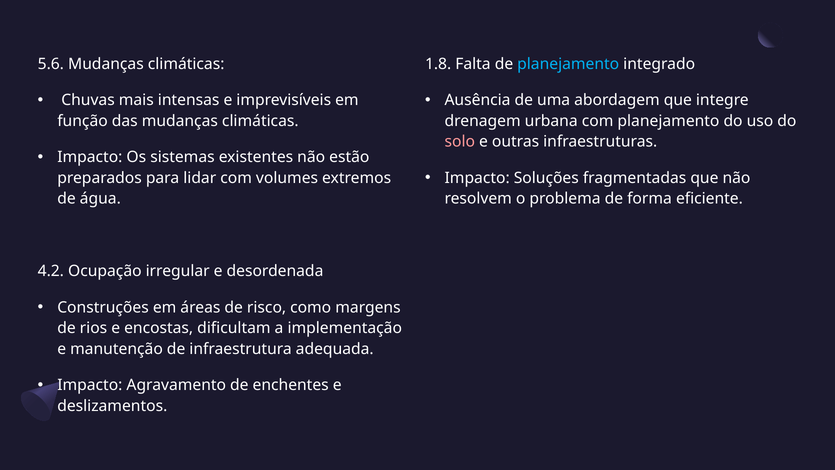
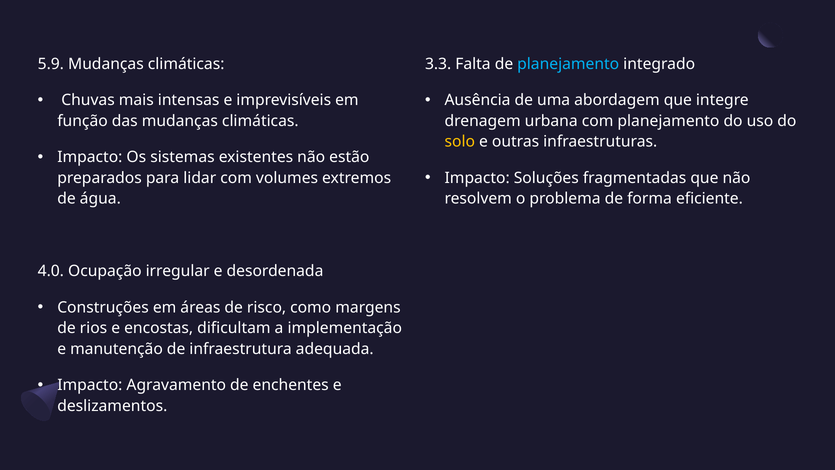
5.6: 5.6 -> 5.9 (51, 64)
1.8: 1.8 -> 3.3 (438, 64)
solo colour: pink -> yellow (460, 141)
4.2: 4.2 -> 4.0 (51, 271)
